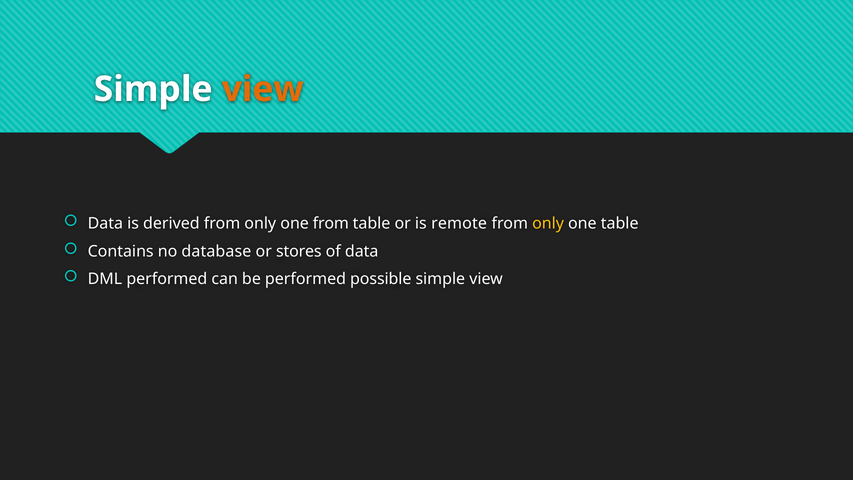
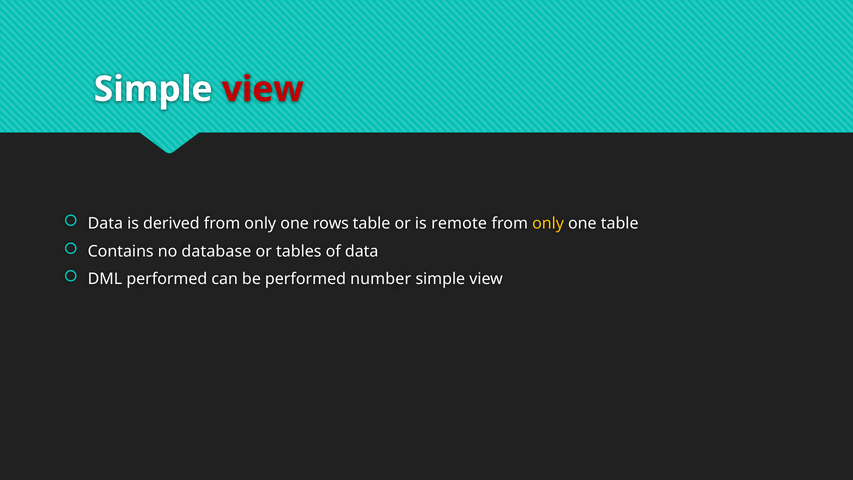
view colour: orange -> red (263, 89)
one from: from -> rows (331, 224)
stores: stores -> tables (299, 251)
possible: possible -> number (381, 279)
